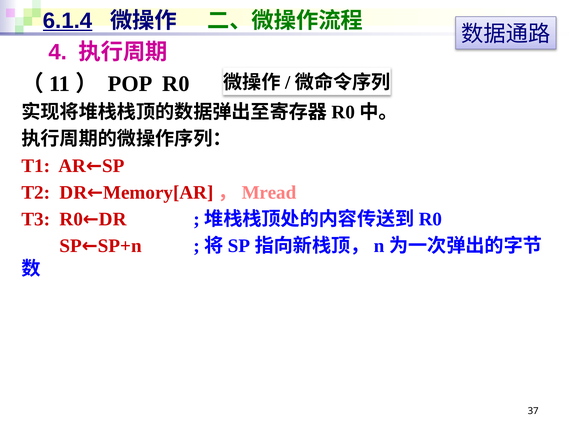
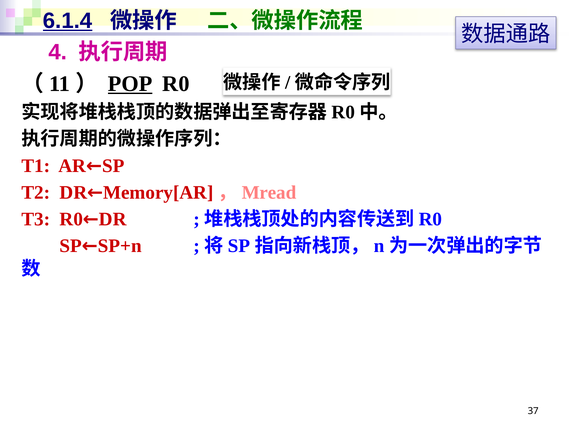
POP underline: none -> present (130, 84)
